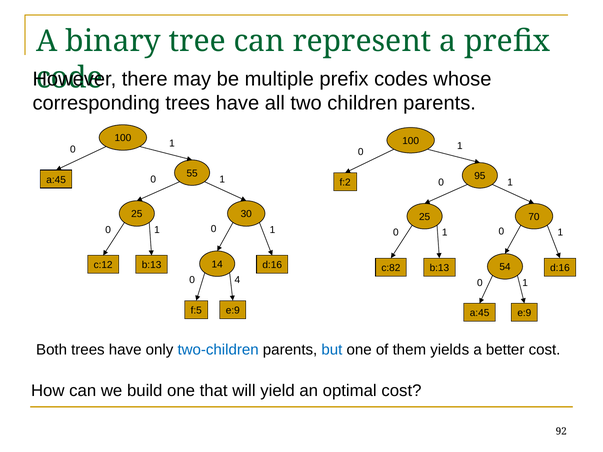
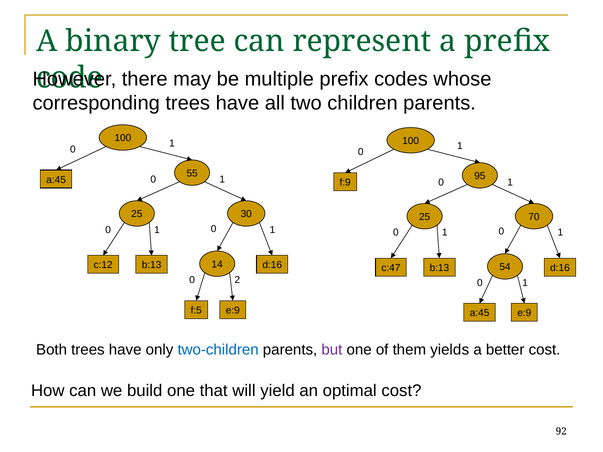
f:2: f:2 -> f:9 (345, 183)
c:82: c:82 -> c:47 (391, 268)
4: 4 -> 2 (237, 280)
but colour: blue -> purple (332, 350)
